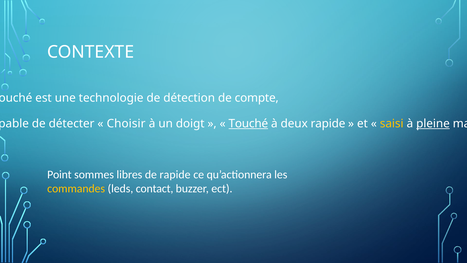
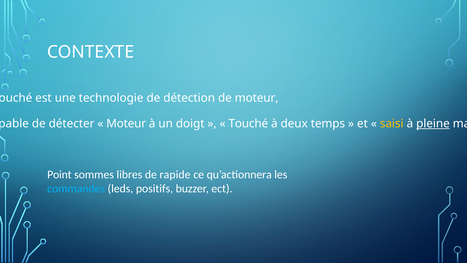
de compte: compte -> moteur (257, 98)
Choisir: Choisir -> Moteur (126, 123)
Touché underline: present -> none (248, 123)
deux rapide: rapide -> temps (328, 123)
commandes colour: yellow -> light blue (76, 189)
contact: contact -> positifs (155, 189)
